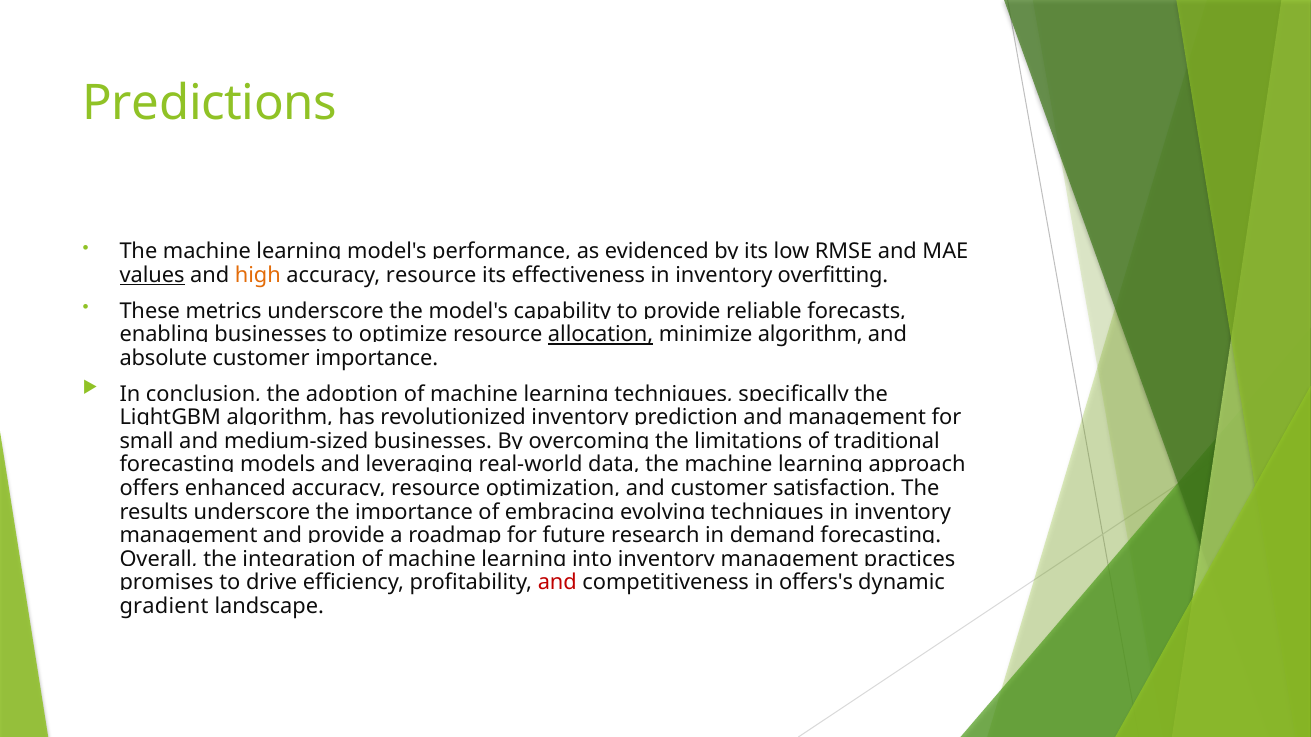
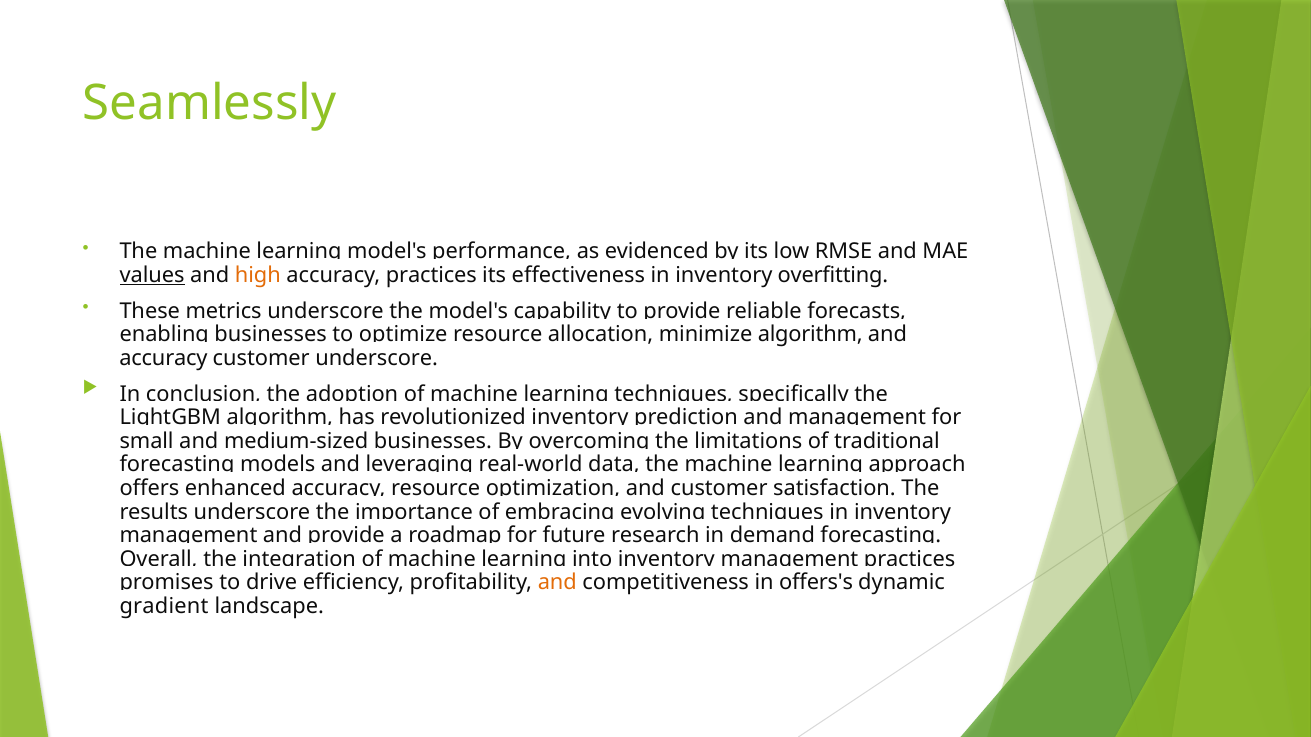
Predictions: Predictions -> Seamlessly (210, 103)
resource: resource -> practices (431, 275)
allocation underline: present -> none (601, 335)
absolute: absolute -> accuracy (163, 358)
customer importance: importance -> underscore (377, 358)
and colour: red -> orange (557, 583)
